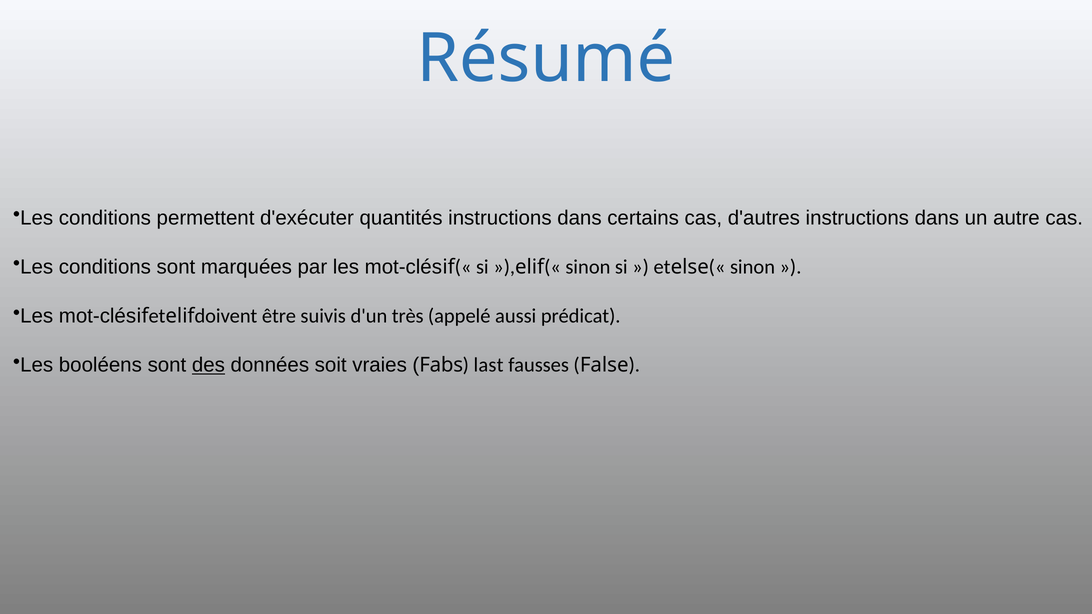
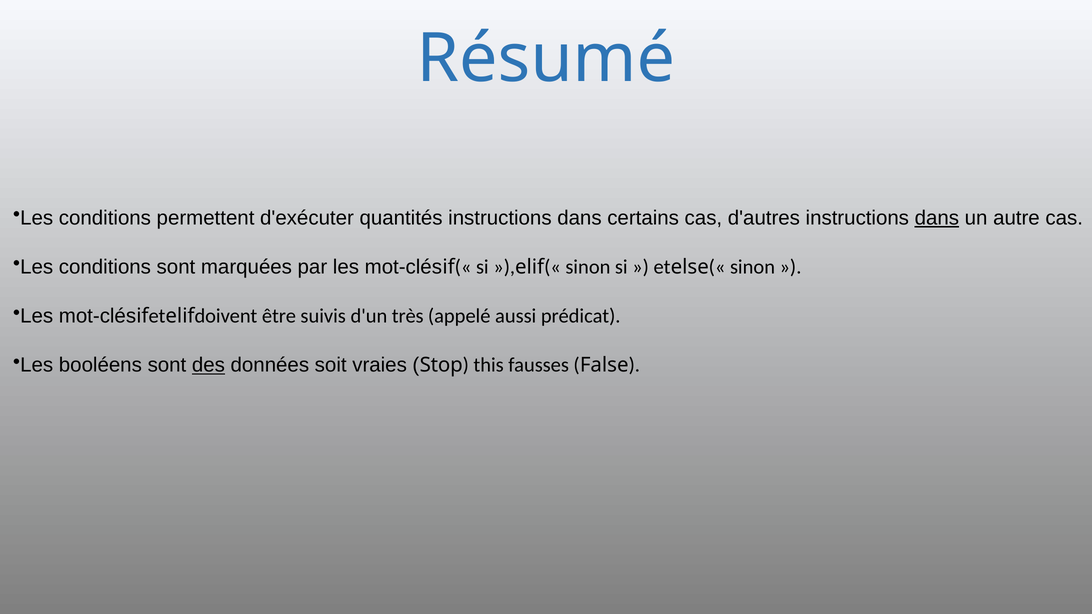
dans underline: none -> present (937, 218)
Fabs: Fabs -> Stop (441, 365)
last: last -> this (489, 365)
